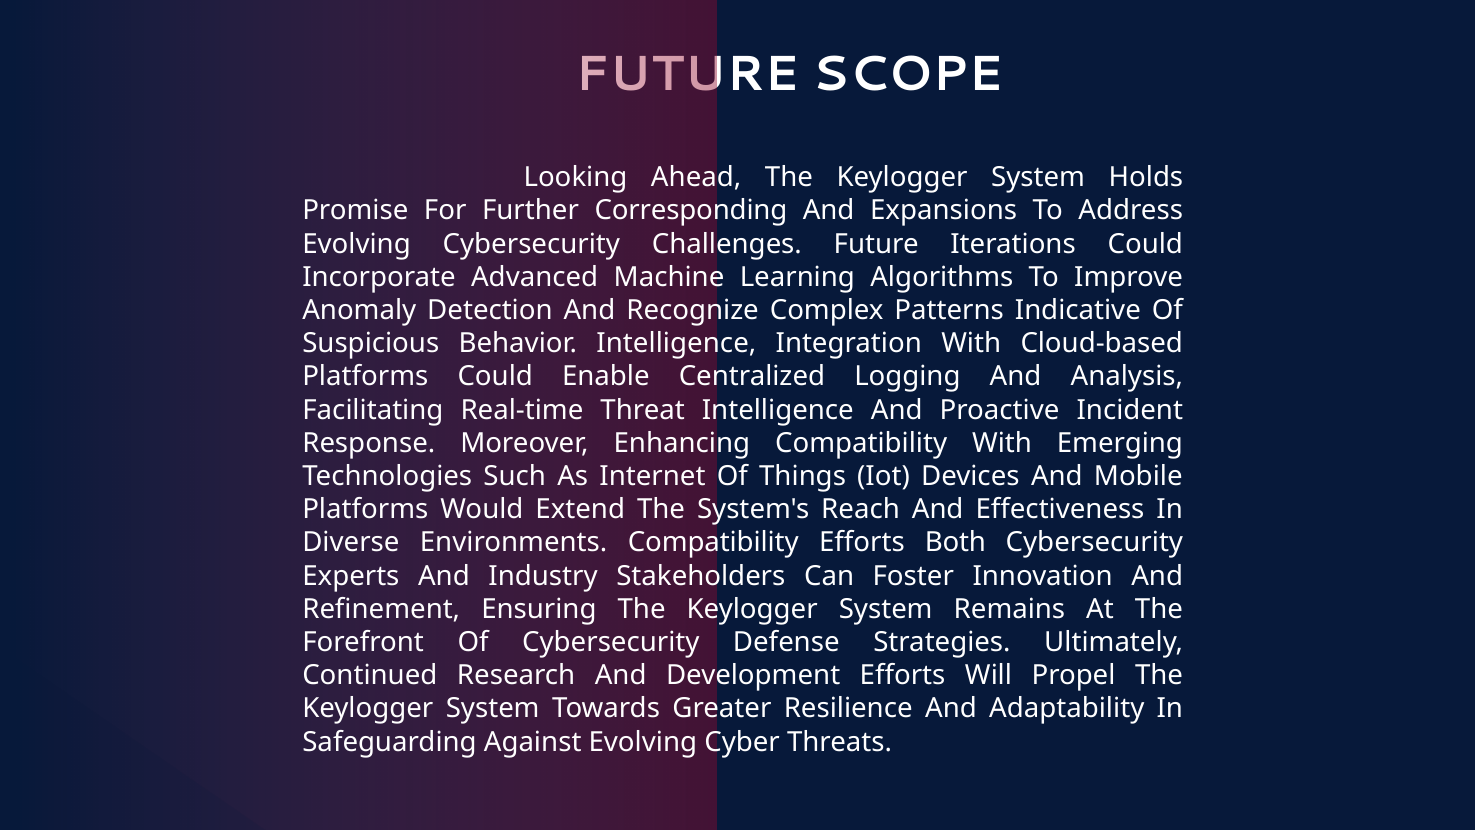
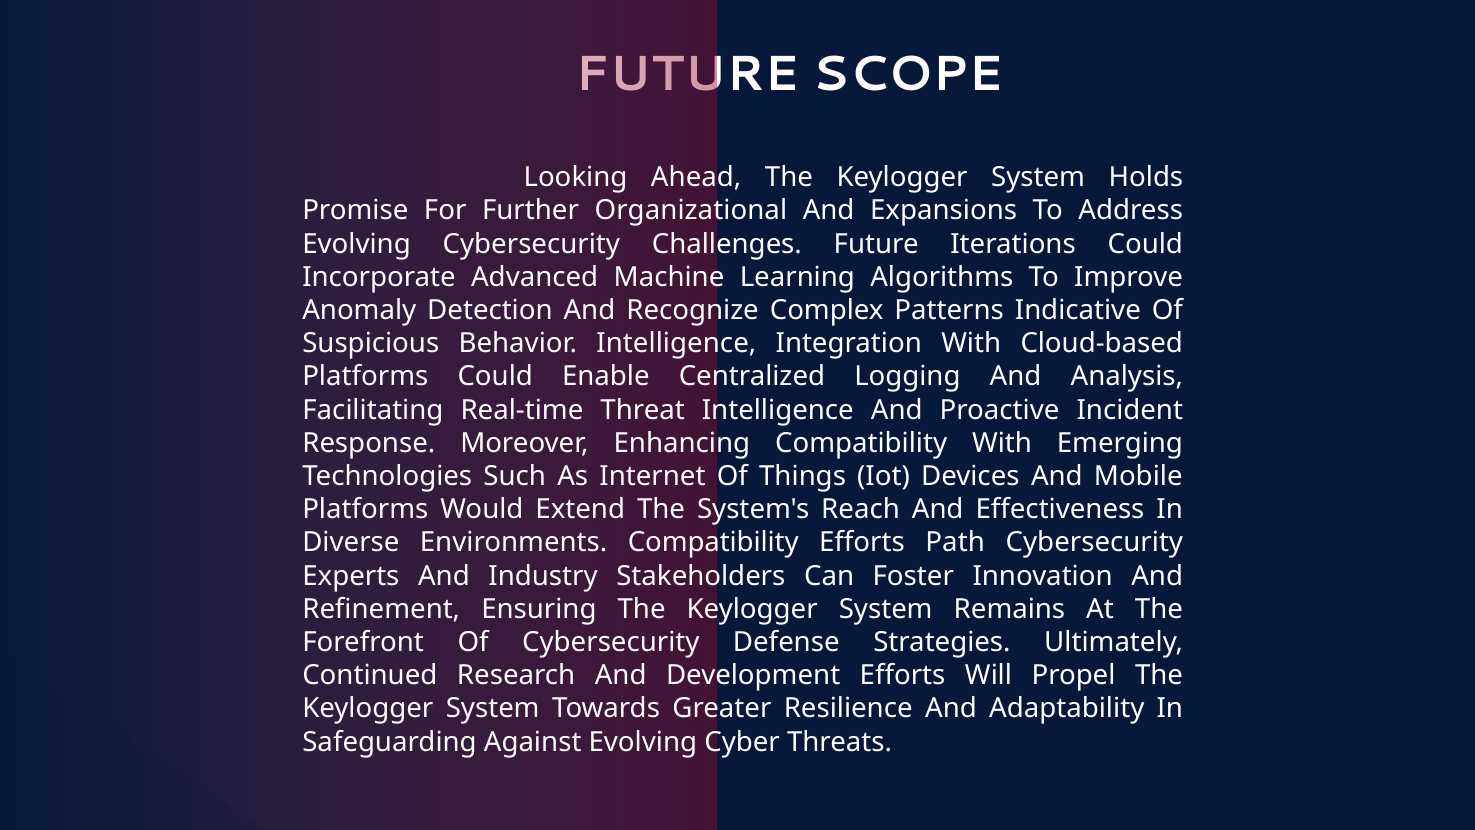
Corresponding: Corresponding -> Organizational (691, 211)
Both: Both -> Path (955, 543)
